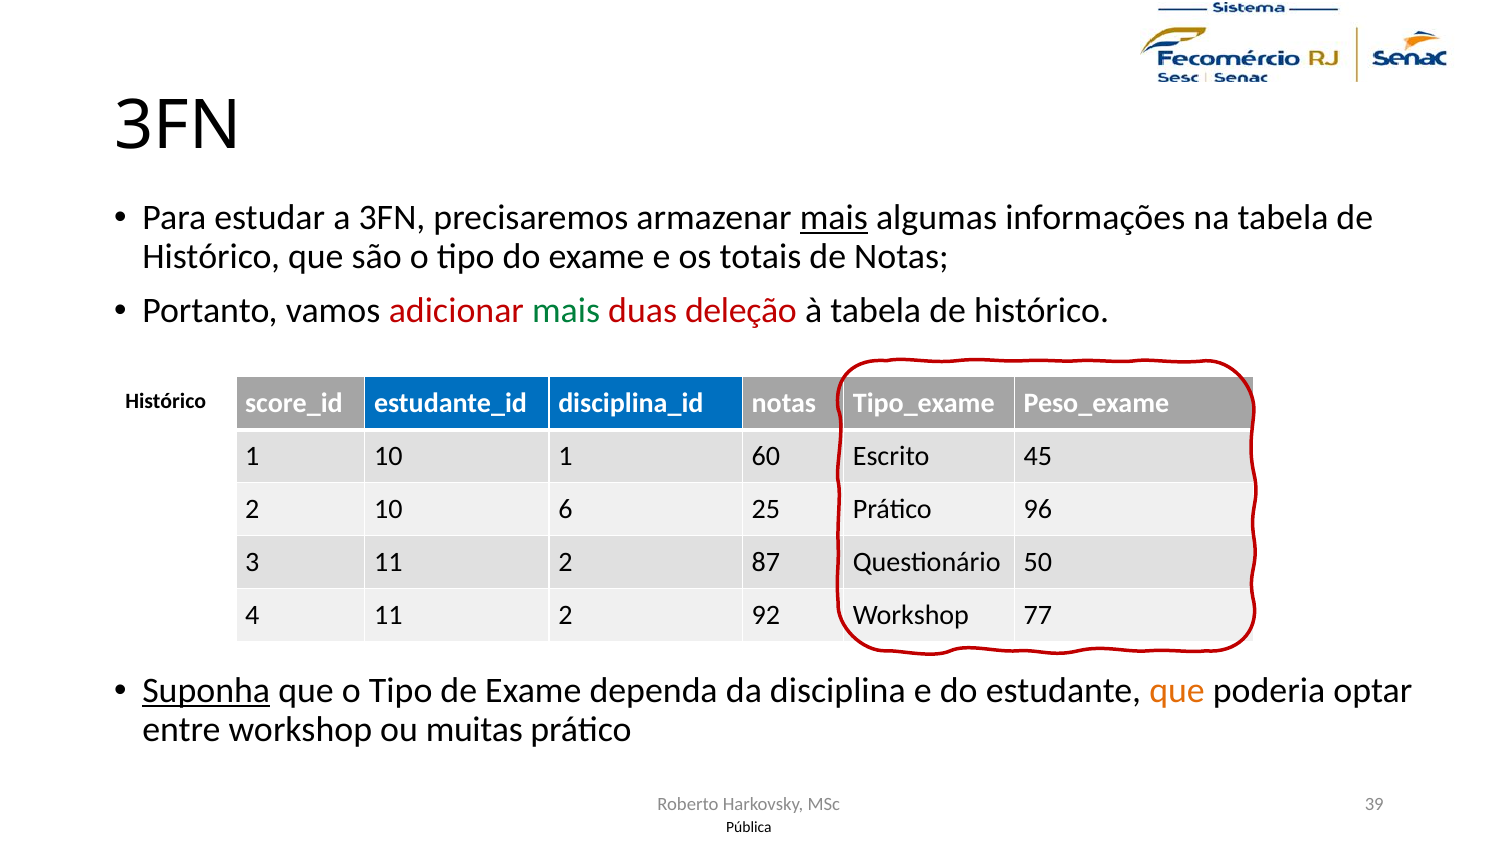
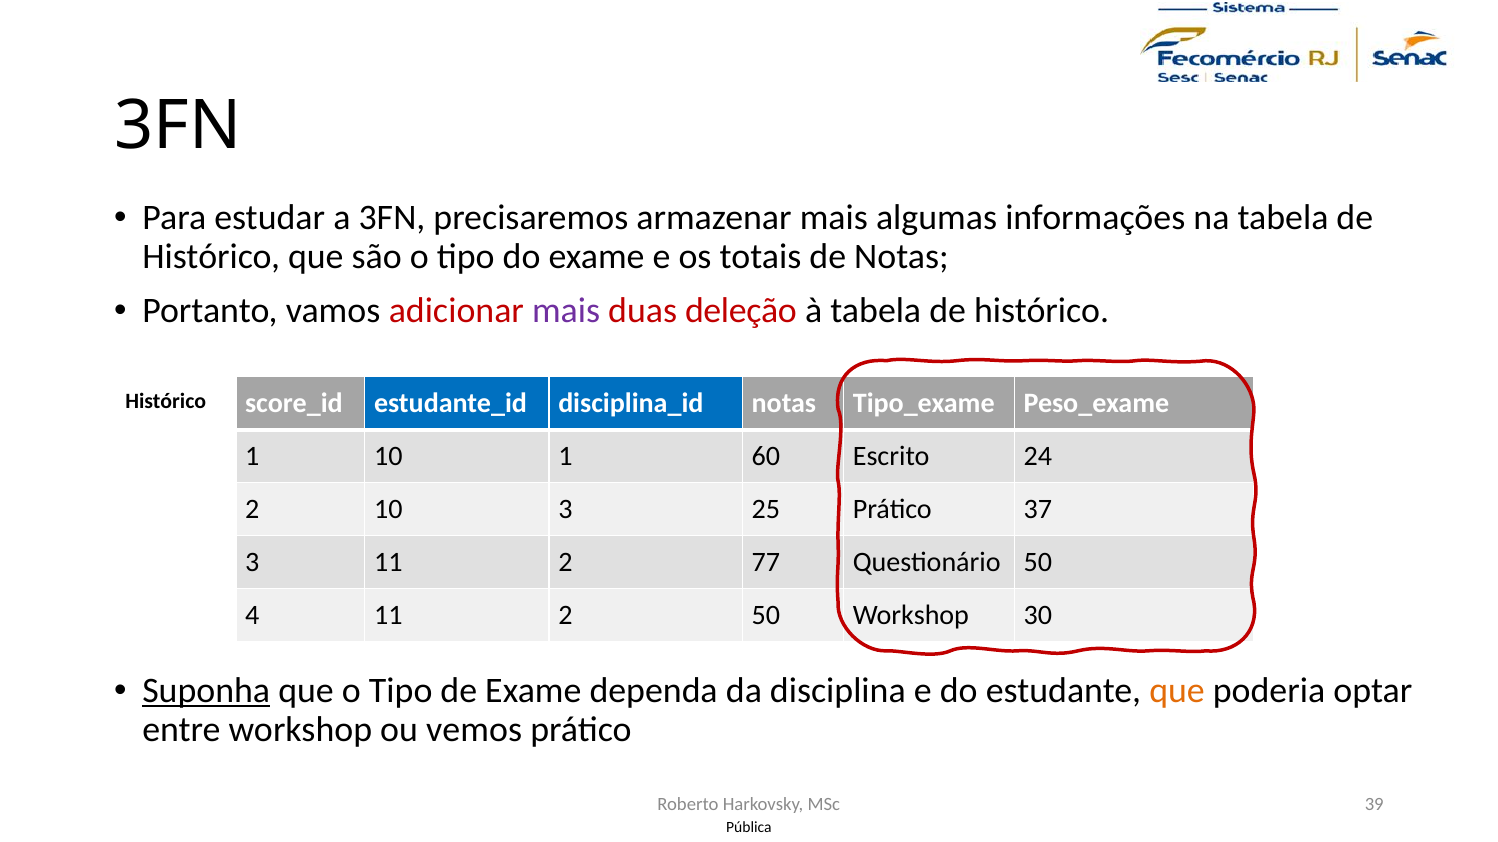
mais underline: present -> none (834, 218)
mais colour: green -> purple (566, 311)
45: 45 -> 24 (1038, 457)
10 6: 6 -> 3 (565, 510)
96: 96 -> 37 (1038, 510)
87: 87 -> 77 (766, 563)
2 92: 92 -> 50 (766, 616)
77: 77 -> 30 (1038, 616)
muitas: muitas -> vemos (474, 730)
